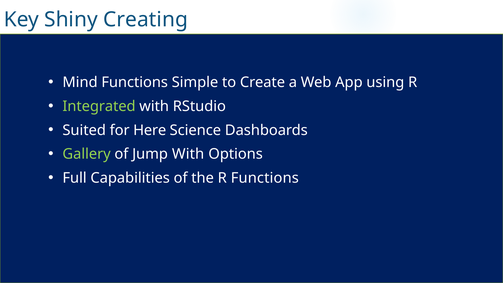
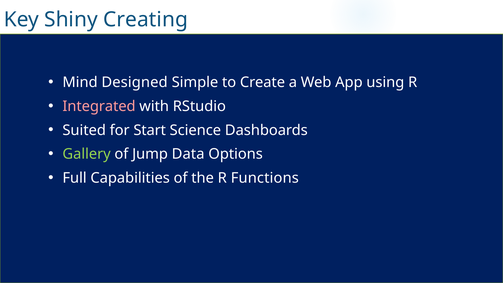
Mind Functions: Functions -> Designed (135, 82)
Integrated colour: light green -> pink (99, 106)
Here: Here -> Start (150, 130)
Jump With: With -> Data (188, 154)
